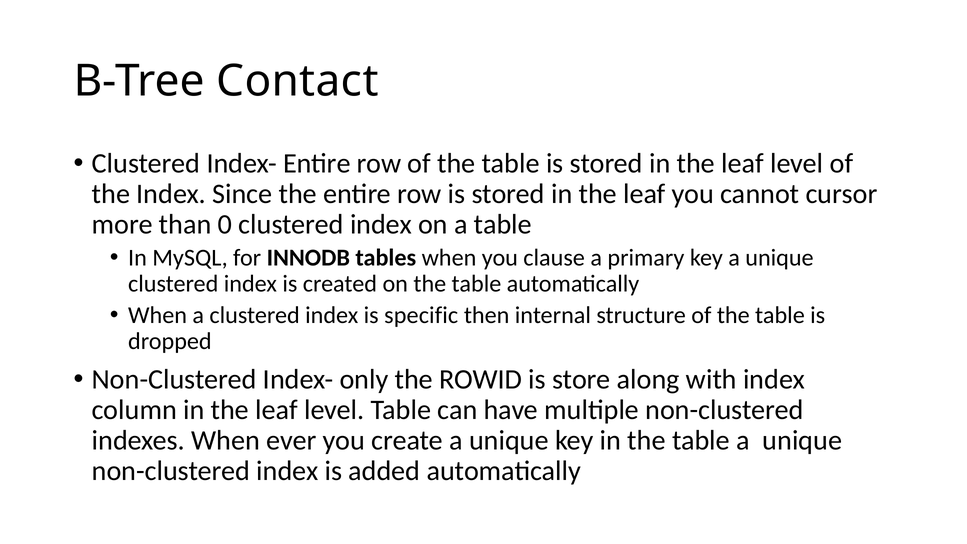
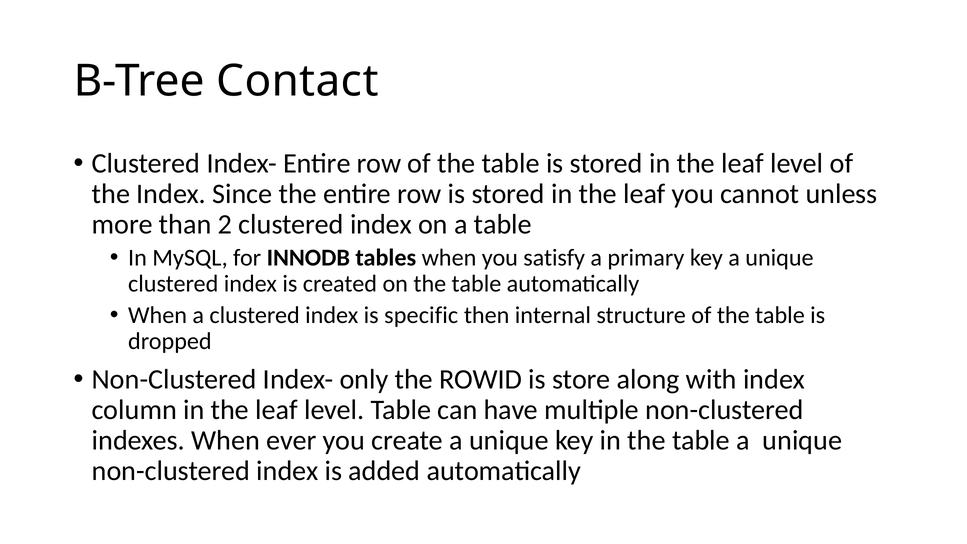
cursor: cursor -> unless (842, 194)
0: 0 -> 2 (225, 224)
clause: clause -> satisfy (554, 258)
